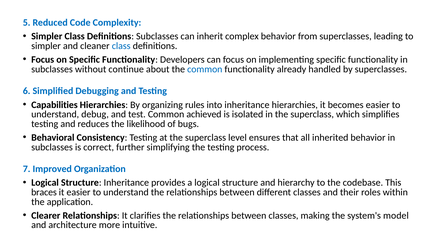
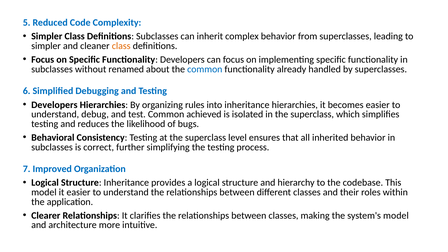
class colour: blue -> orange (121, 46)
continue: continue -> renamed (126, 69)
Capabilities: Capabilities -> Developers (54, 105)
braces: braces -> model (44, 192)
